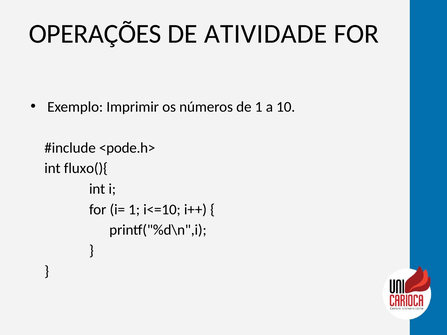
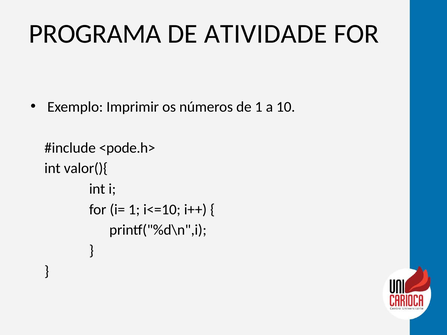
OPERAÇÕES: OPERAÇÕES -> PROGRAMA (95, 34)
fluxo(){: fluxo(){ -> valor(){ (86, 169)
